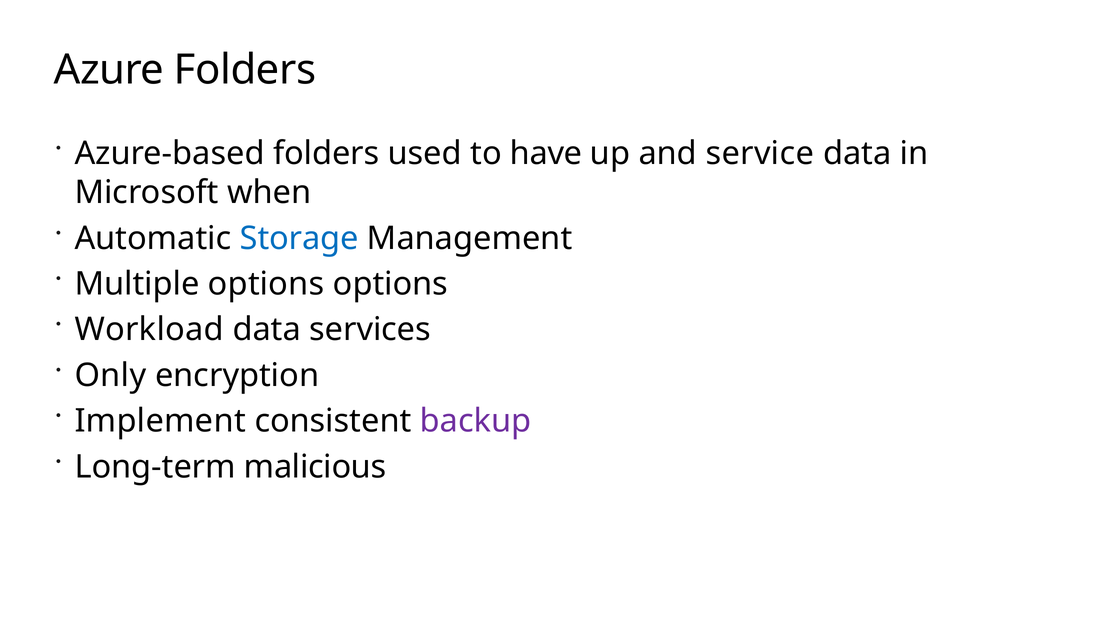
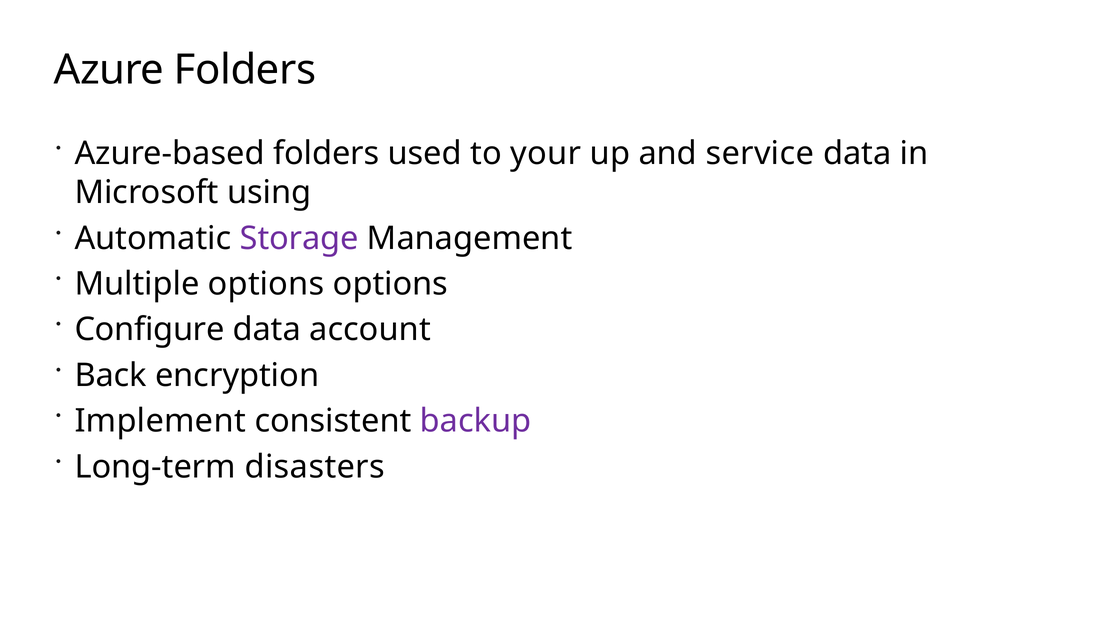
have: have -> your (546, 153)
when: when -> using (269, 193)
Storage colour: blue -> purple (299, 238)
Workload: Workload -> Configure (150, 330)
services: services -> account (370, 330)
Only: Only -> Back (111, 375)
malicious: malicious -> disasters (315, 467)
